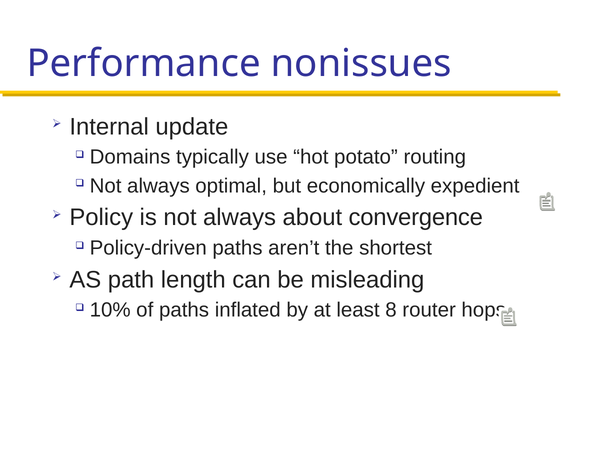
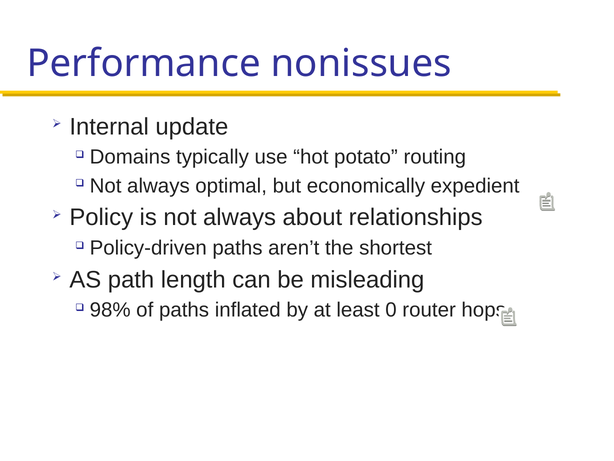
convergence: convergence -> relationships (416, 217)
10%: 10% -> 98% (110, 310)
8: 8 -> 0 (391, 310)
